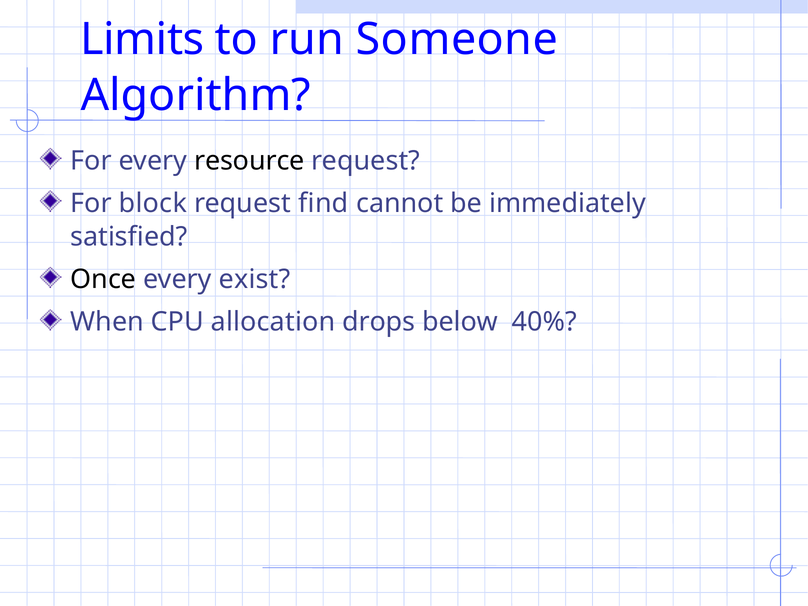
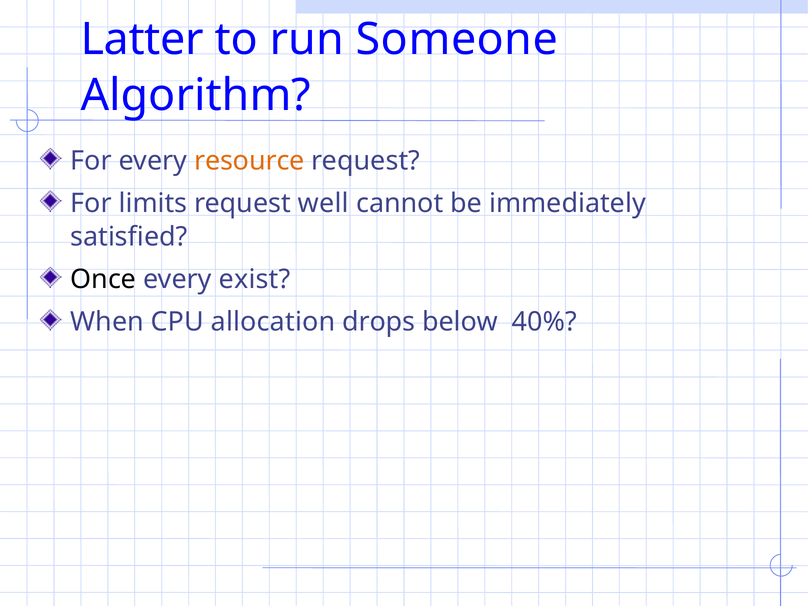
Limits: Limits -> Latter (142, 39)
resource colour: black -> orange (249, 161)
block: block -> limits (153, 203)
find: find -> well (323, 203)
